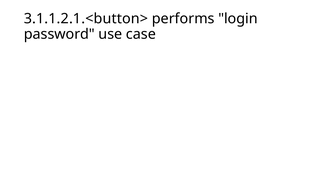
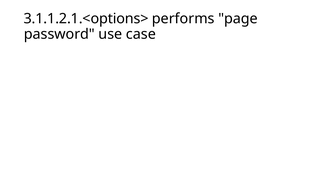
3.1.1.2.1.<button>: 3.1.1.2.1.<button> -> 3.1.1.2.1.<options> (86, 19)
login: login -> page (238, 19)
